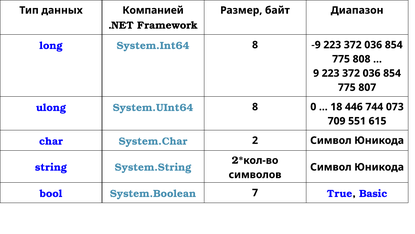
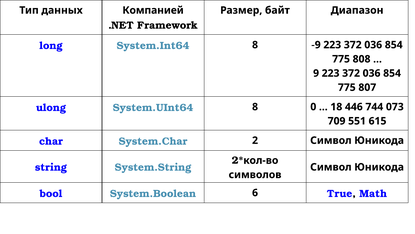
7: 7 -> 6 (255, 192)
Basic: Basic -> Math (373, 193)
